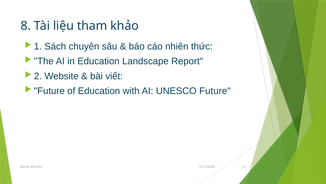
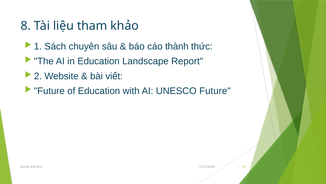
nhiên: nhiên -> thành (177, 46)
